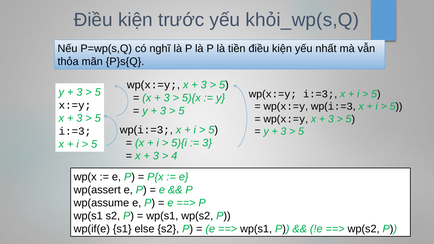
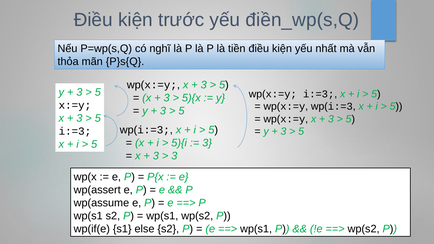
khỏi_wp(s,Q: khỏi_wp(s,Q -> điền_wp(s,Q (302, 20)
4: 4 -> 3 (174, 156)
